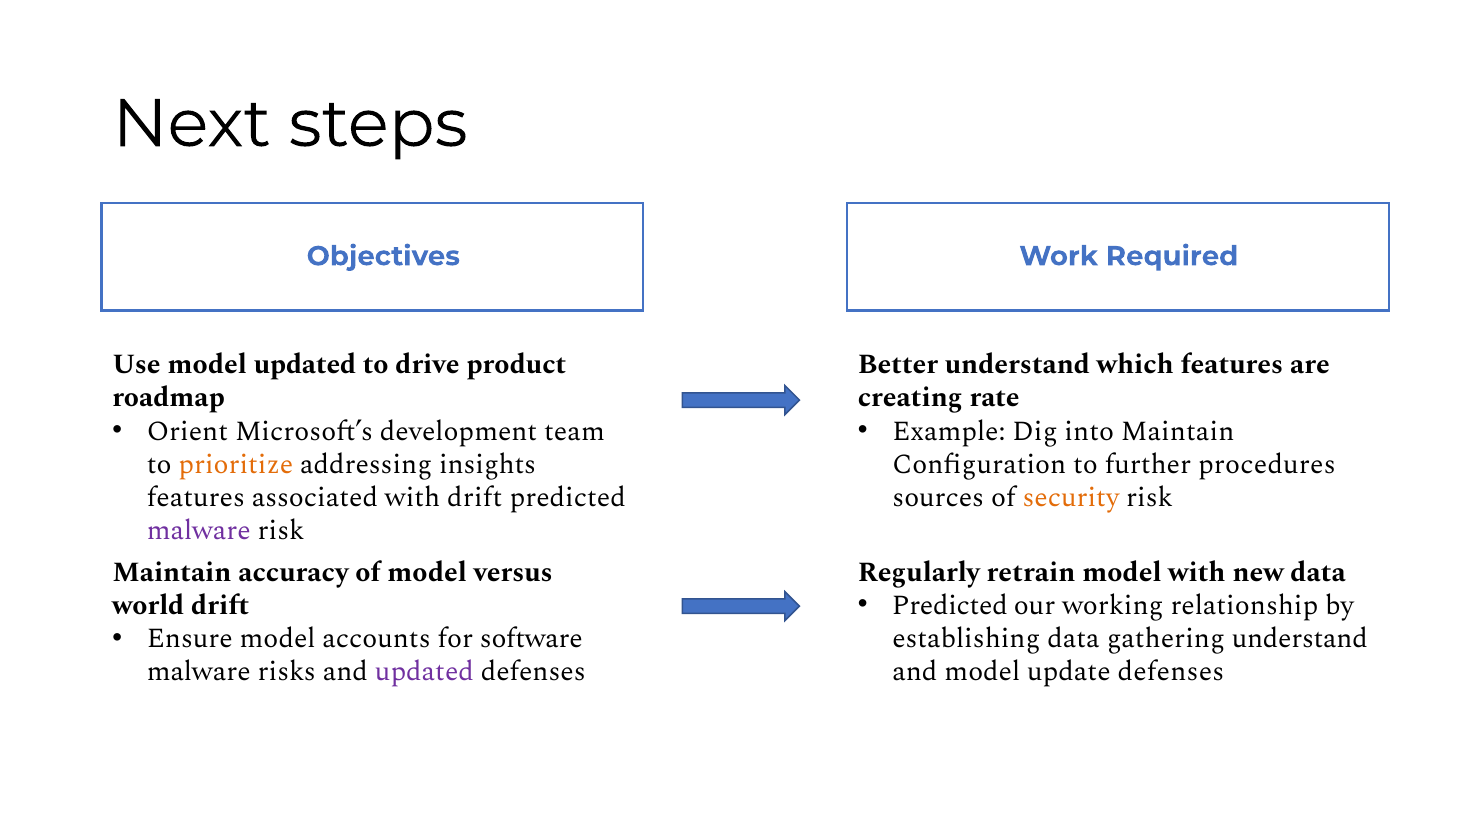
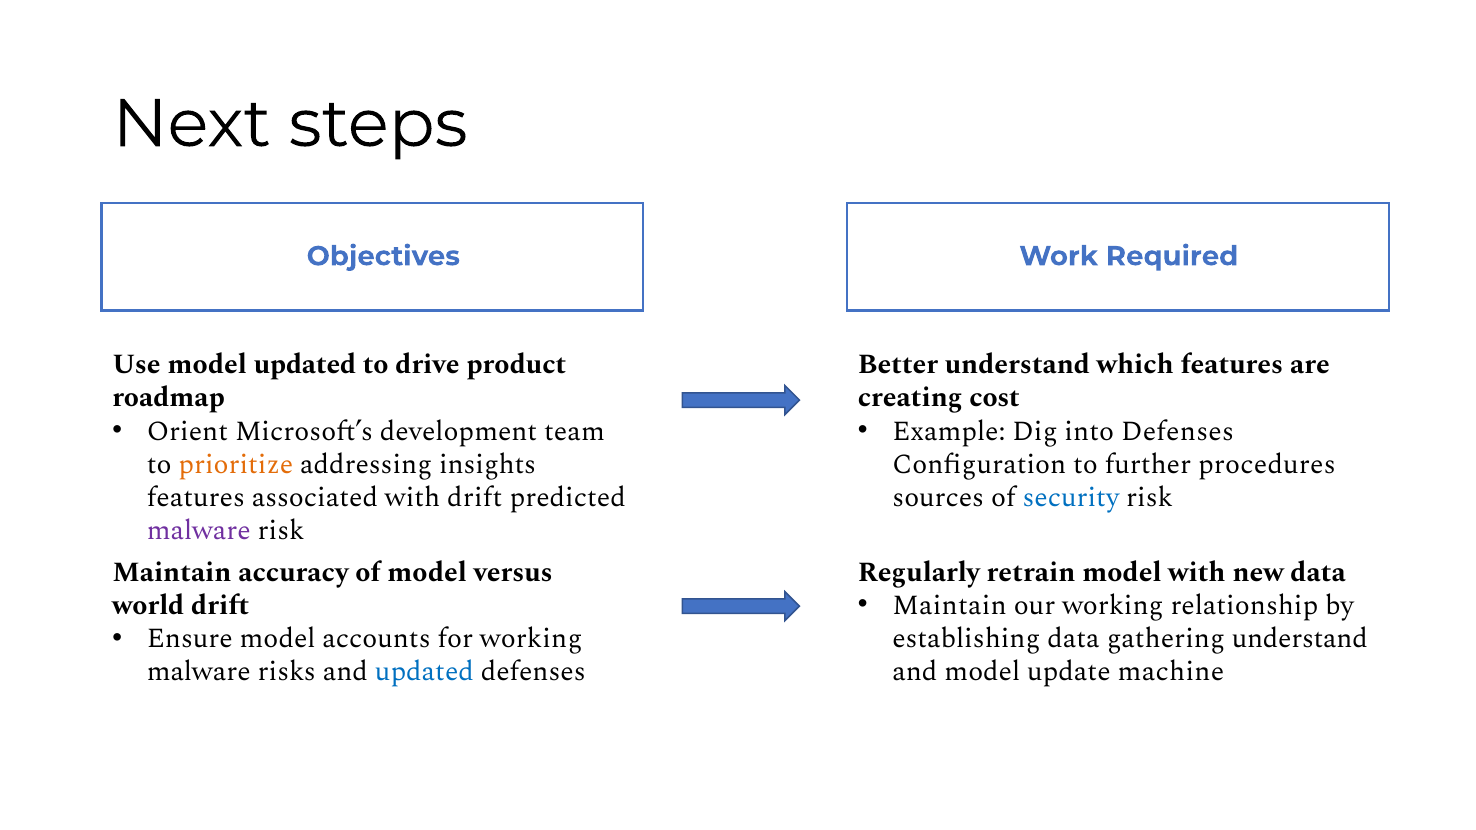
rate: rate -> cost (995, 398)
into Maintain: Maintain -> Defenses (1178, 431)
security colour: orange -> blue (1071, 498)
Predicted: Predicted -> Maintain (950, 605)
for software: software -> working (531, 639)
updated colour: purple -> blue (424, 672)
update defenses: defenses -> machine (1171, 672)
